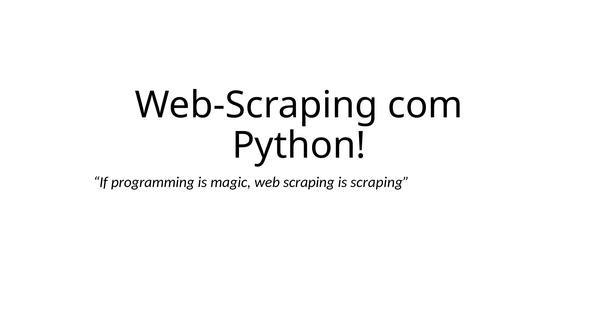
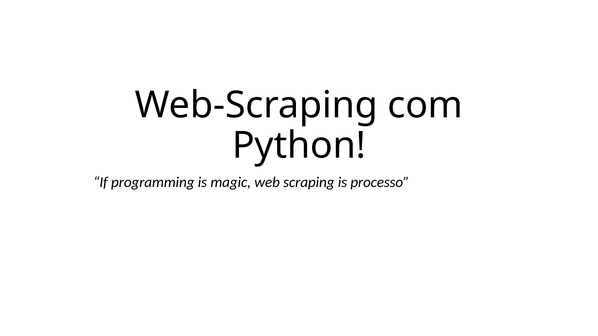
is scraping: scraping -> processo (380, 183)
